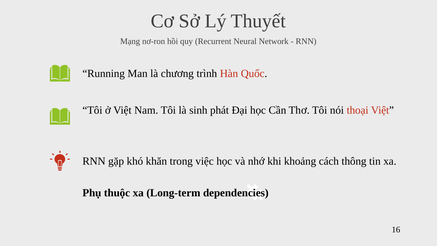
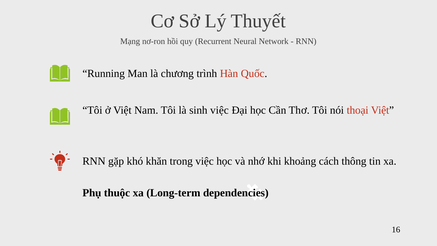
sinh phát: phát -> việc (219, 110)
